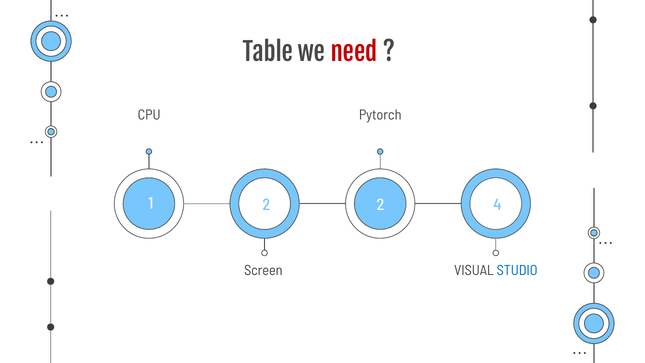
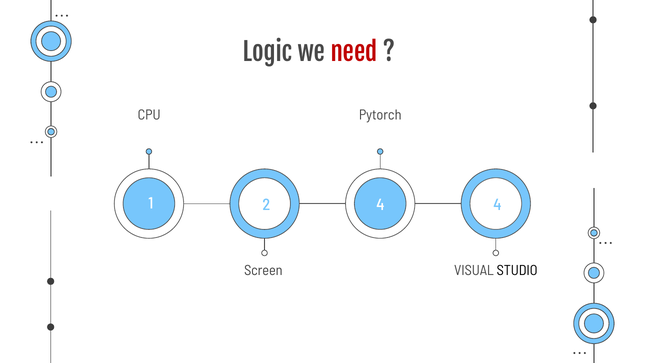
Table: Table -> Logic (268, 53)
2 2: 2 -> 4 (380, 205)
STUDIO colour: blue -> black (517, 271)
